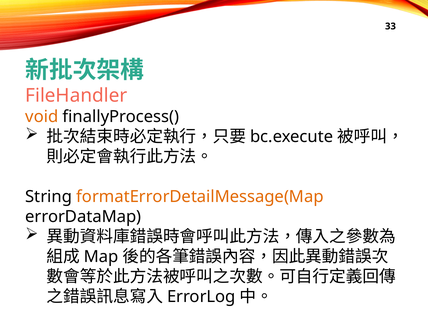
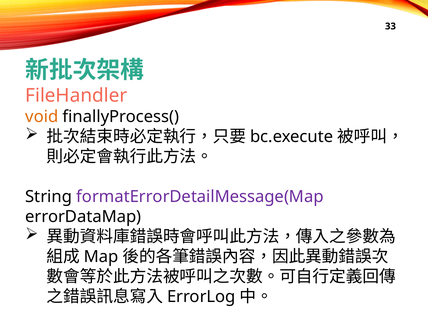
formatErrorDetailMessage(Map colour: orange -> purple (200, 197)
